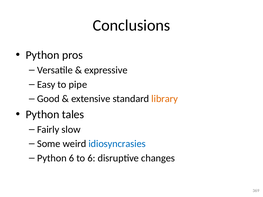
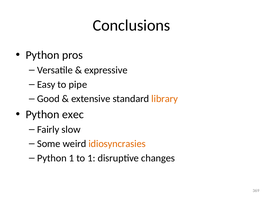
tales: tales -> exec (73, 115)
idiosyncrasies colour: blue -> orange (117, 144)
Python 6: 6 -> 1 (72, 158)
to 6: 6 -> 1 (91, 158)
